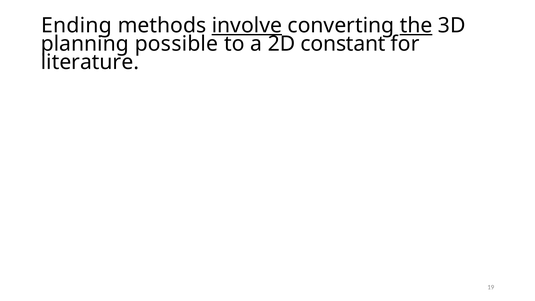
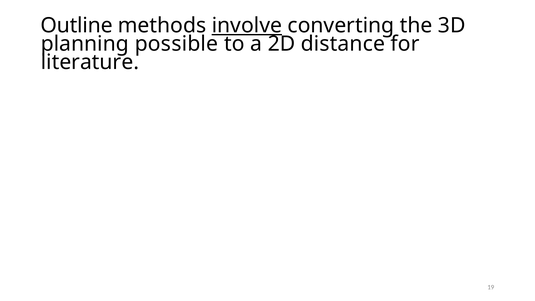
Ending: Ending -> Outline (77, 26)
the underline: present -> none (416, 26)
constant: constant -> distance (343, 44)
